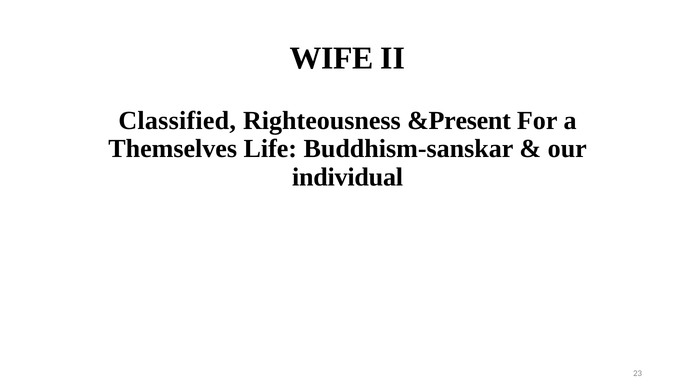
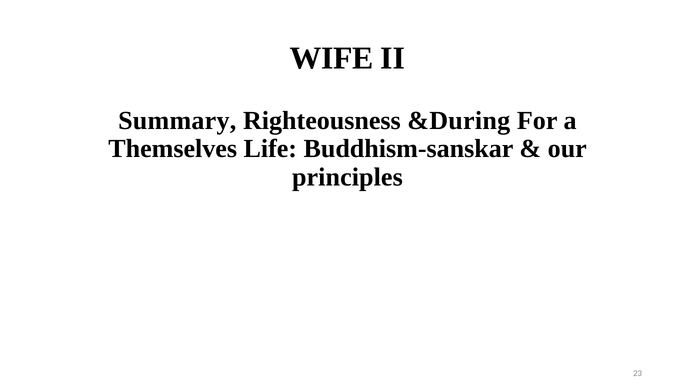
Classified: Classified -> Summary (177, 121)
&Present: &Present -> &During (459, 121)
individual: individual -> principles (347, 177)
